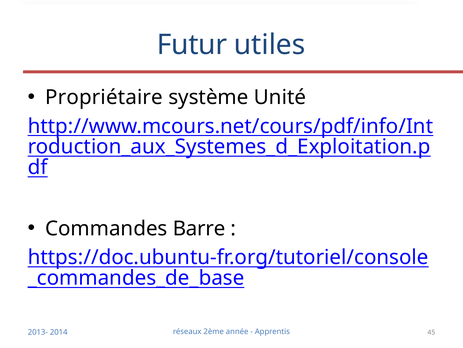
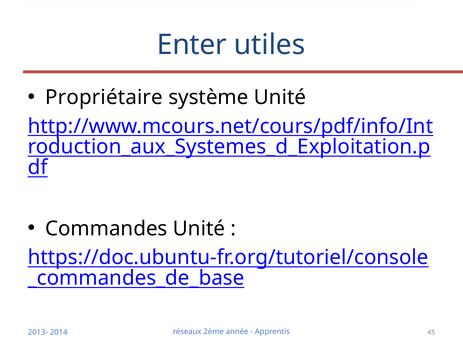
Futur: Futur -> Enter (192, 45)
Commandes Barre: Barre -> Unité (199, 228)
